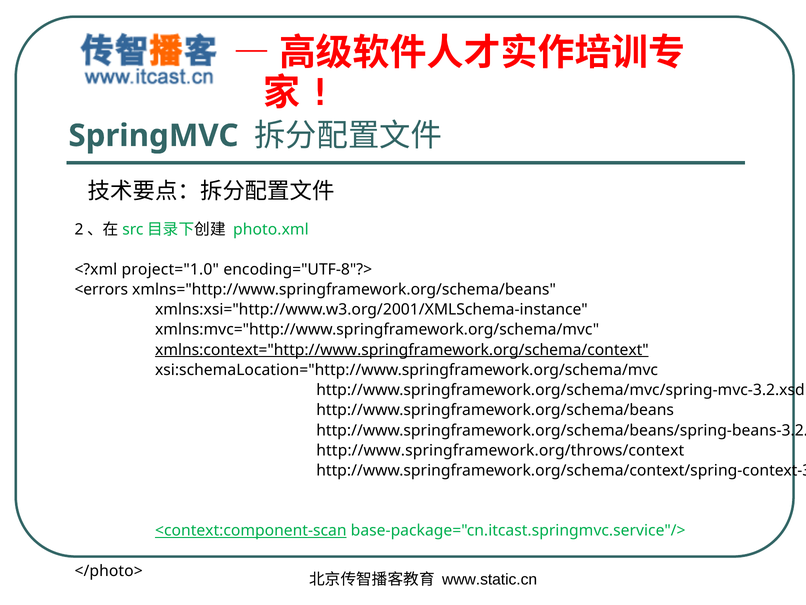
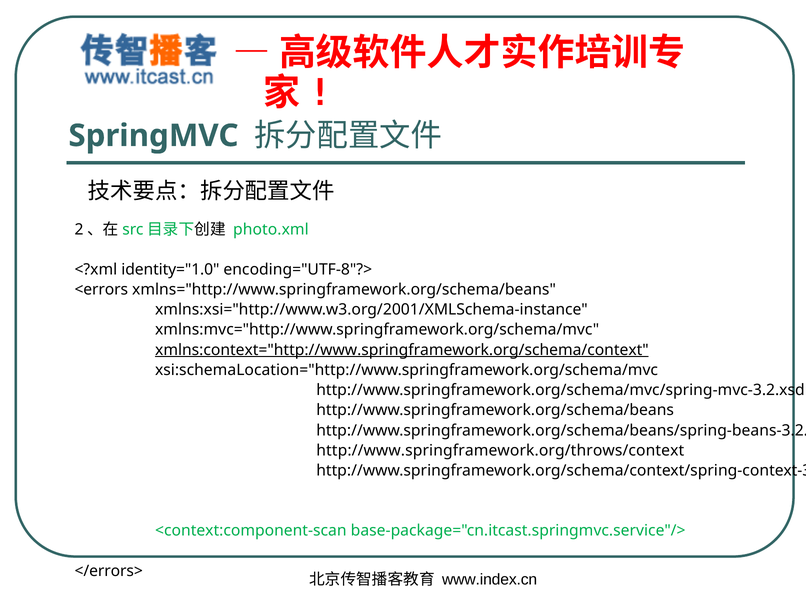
project="1.0: project="1.0 -> identity="1.0 (170, 269)
<context:component-scan underline: present -> none (251, 530)
</photo>: </photo> -> </errors> (109, 571)
www.static.cn: www.static.cn -> www.index.cn (490, 579)
